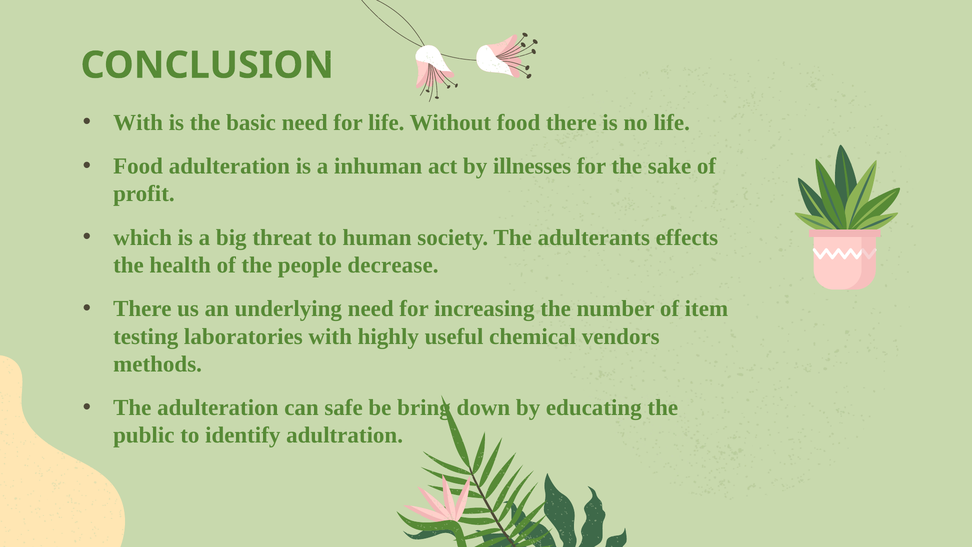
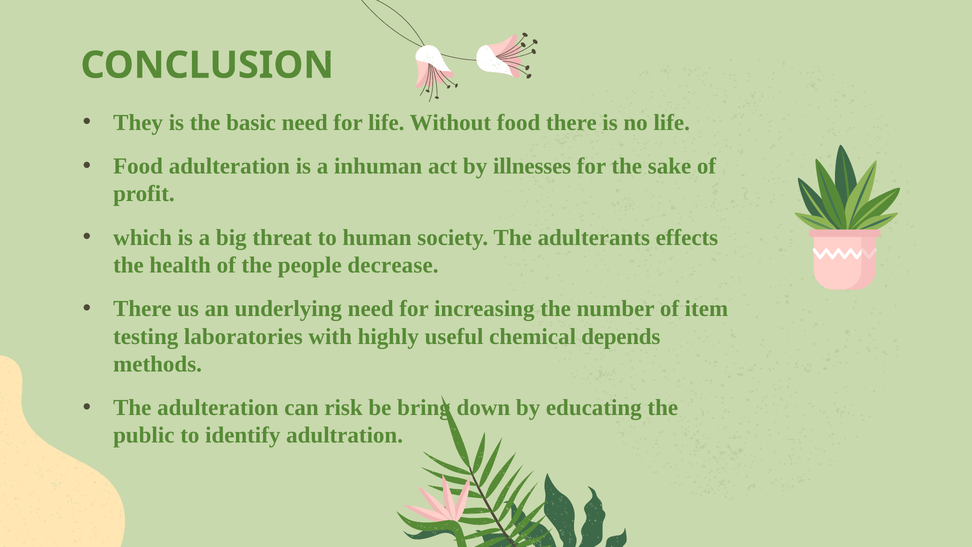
With: With -> They (138, 122)
vendors: vendors -> depends (621, 336)
safe: safe -> risk (344, 408)
